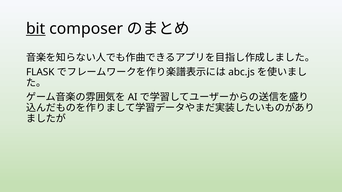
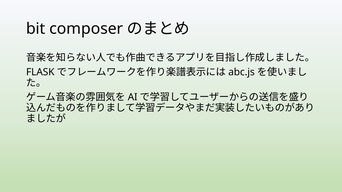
bit underline: present -> none (36, 29)
